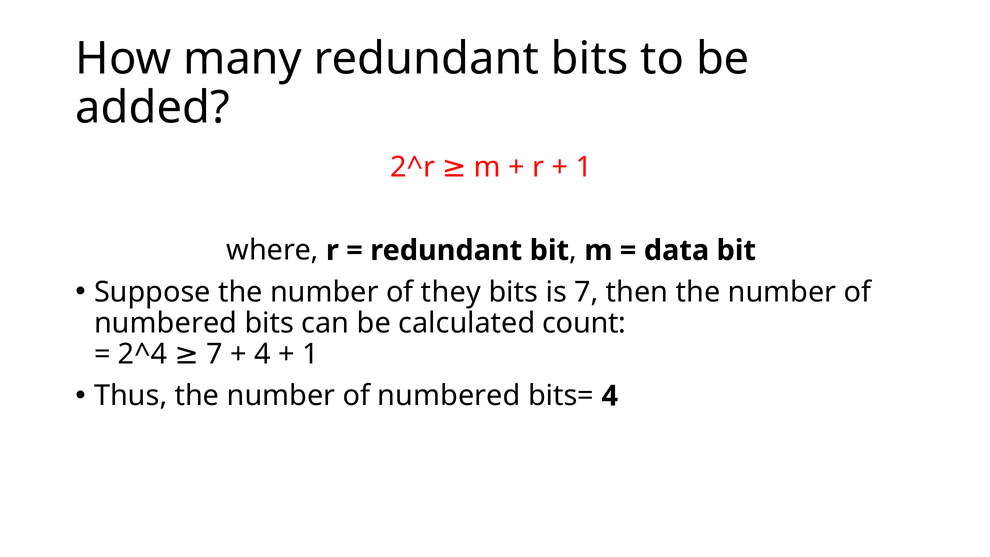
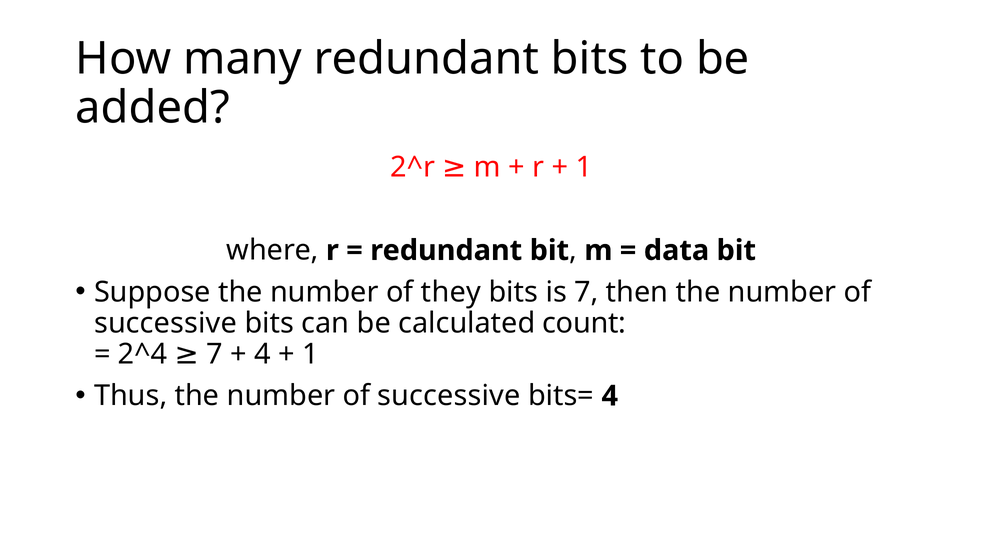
numbered: numbered -> successive (166, 323)
numbered: numbered -> successive (449, 396)
